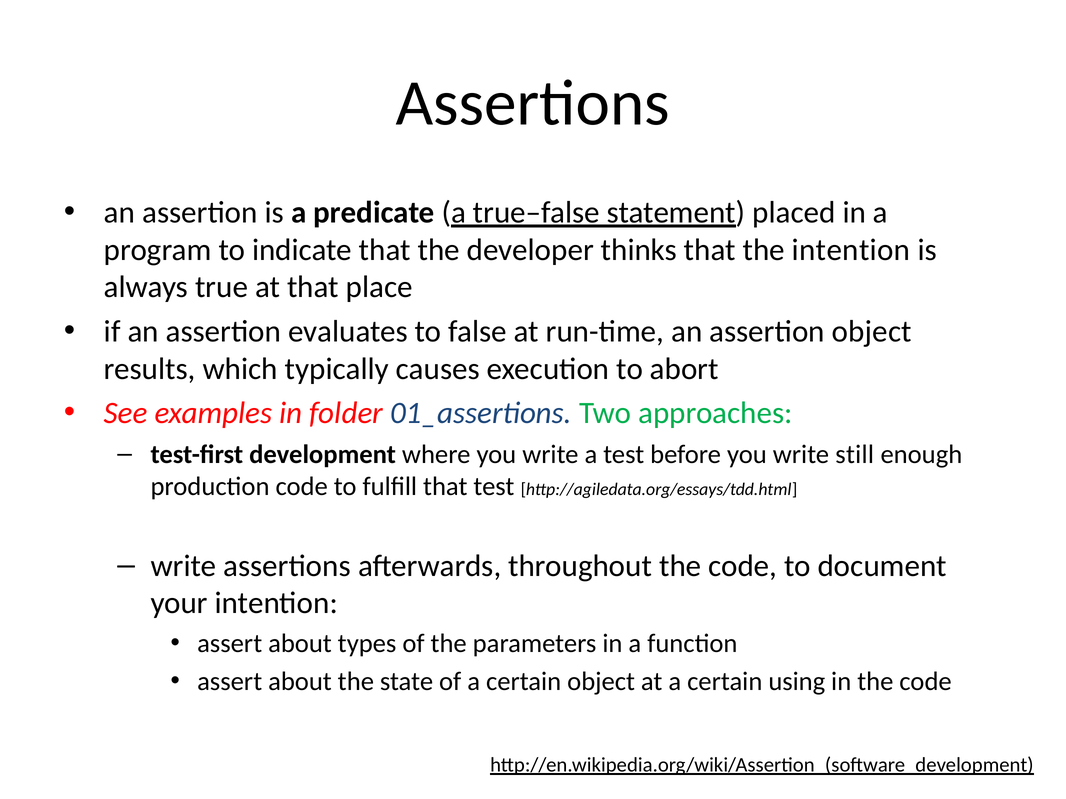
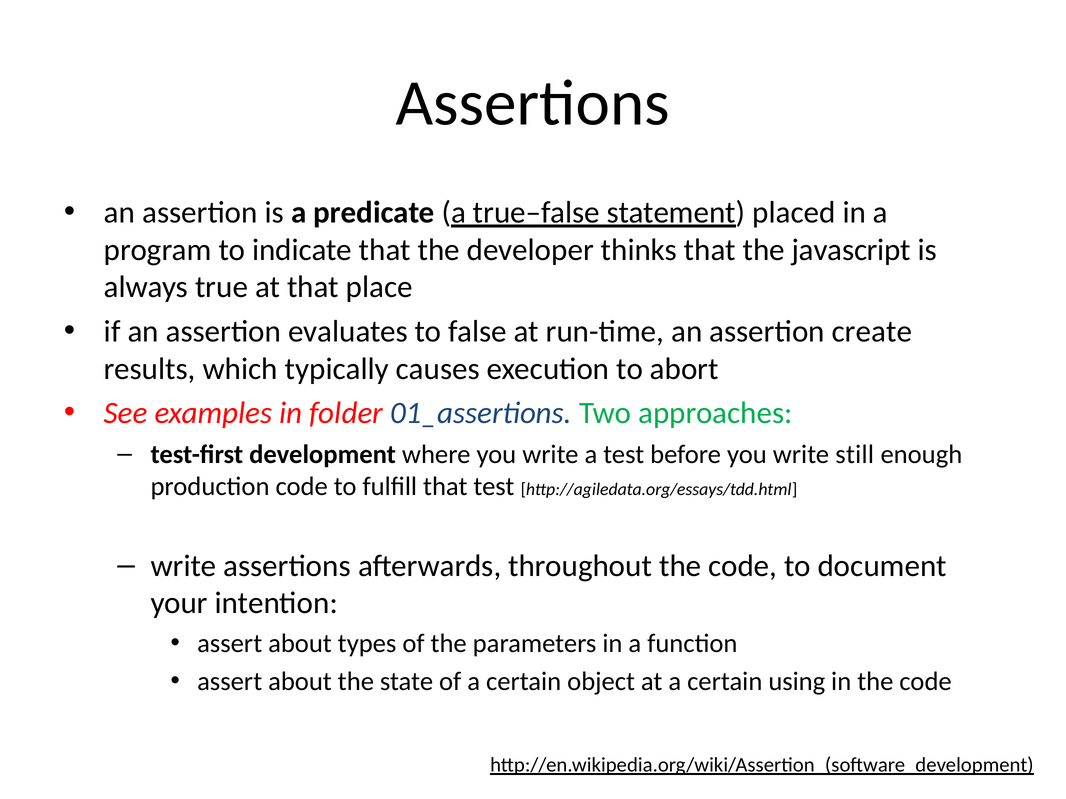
the intention: intention -> javascript (851, 250)
assertion object: object -> create (872, 332)
